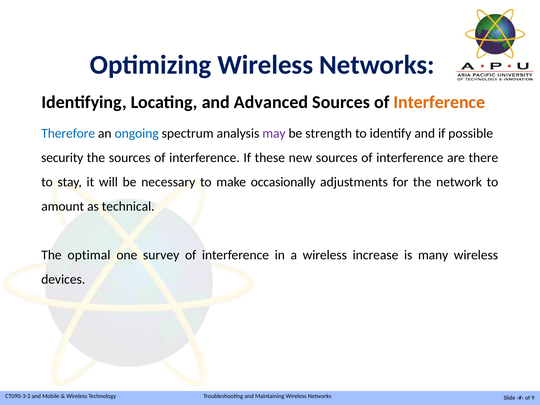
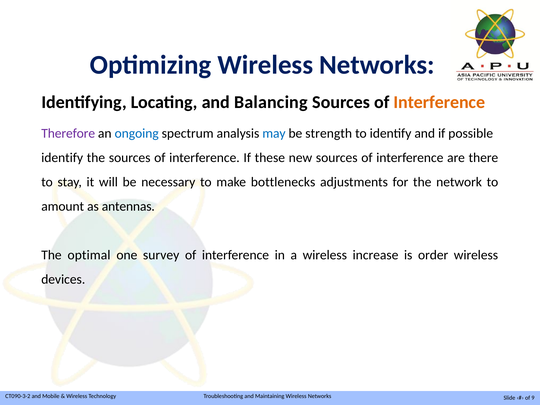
Advanced: Advanced -> Balancing (271, 102)
Therefore colour: blue -> purple (68, 133)
may colour: purple -> blue (274, 133)
security: security -> identify (62, 158)
occasionally: occasionally -> bottlenecks (283, 182)
technical: technical -> antennas (128, 206)
many: many -> order (433, 255)
